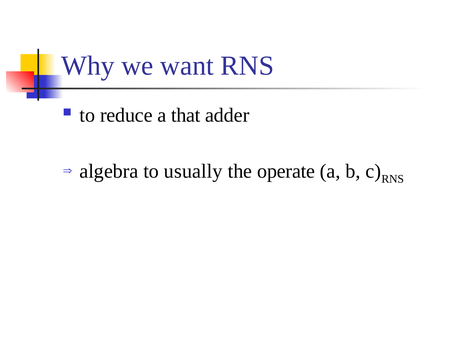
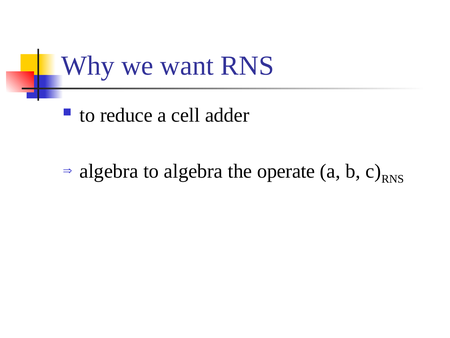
that: that -> cell (186, 115)
to usually: usually -> algebra (193, 171)
